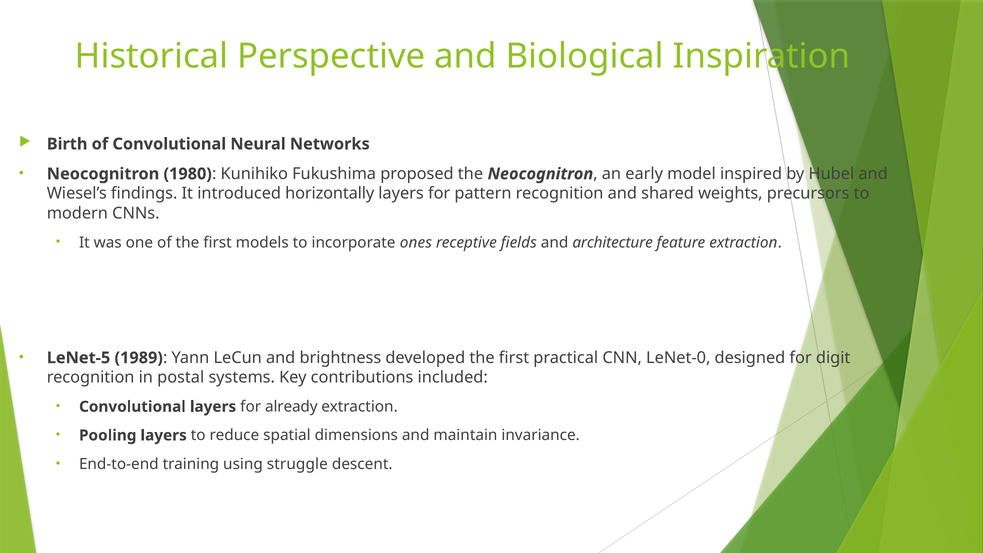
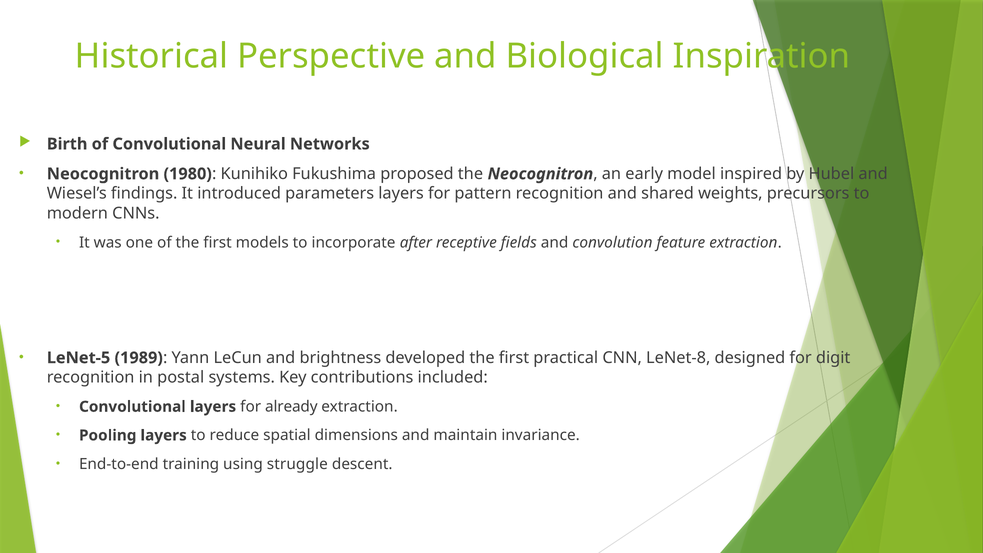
horizontally: horizontally -> parameters (330, 194)
ones: ones -> after (416, 242)
architecture: architecture -> convolution (612, 242)
LeNet-0: LeNet-0 -> LeNet-8 (678, 358)
